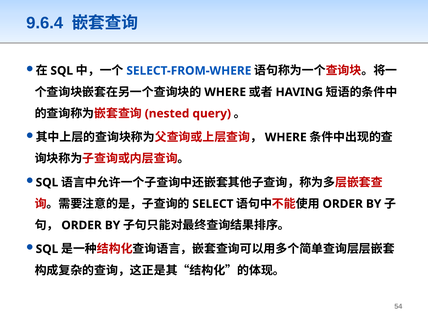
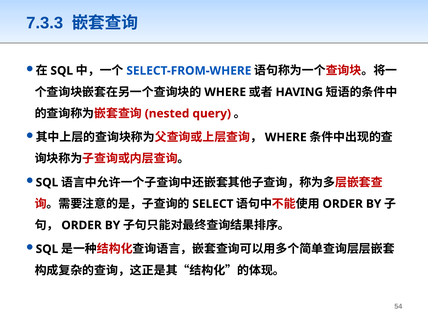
9.6.4: 9.6.4 -> 7.3.3 (45, 23)
